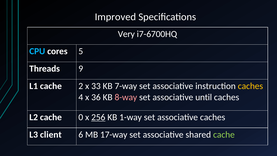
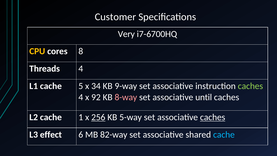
Improved: Improved -> Customer (115, 17)
CPU colour: light blue -> yellow (37, 51)
5: 5 -> 8 (81, 51)
Threads 9: 9 -> 4 (81, 69)
2: 2 -> 5 (81, 86)
33: 33 -> 34 (96, 86)
7-way: 7-way -> 9-way (126, 86)
caches colour: yellow -> light green (250, 86)
36: 36 -> 92 (96, 97)
0: 0 -> 1 (81, 117)
1-way: 1-way -> 5-way (131, 117)
caches underline: none -> present (213, 117)
client: client -> effect (51, 134)
17-way: 17-way -> 82-way (114, 134)
cache colour: light green -> light blue (224, 134)
